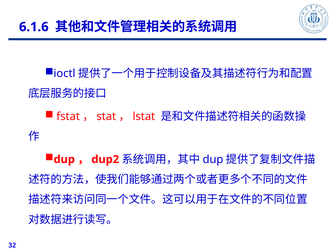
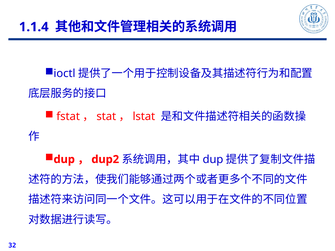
6.1.6: 6.1.6 -> 1.1.4 (34, 27)
